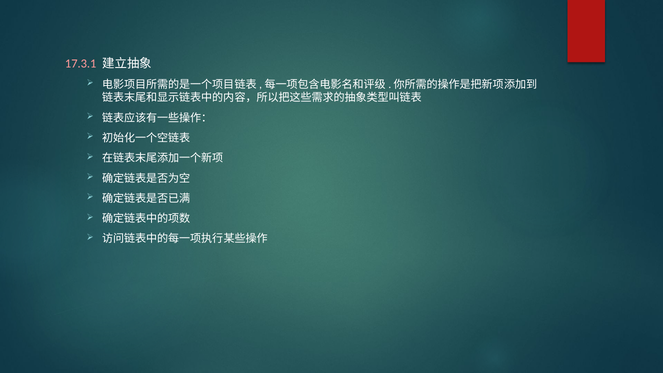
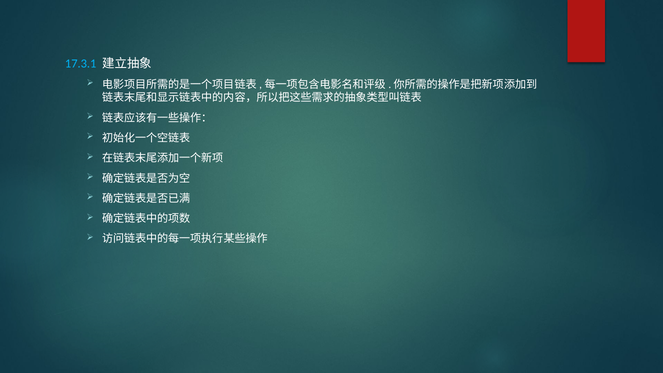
17.3.1 colour: pink -> light blue (81, 64)
